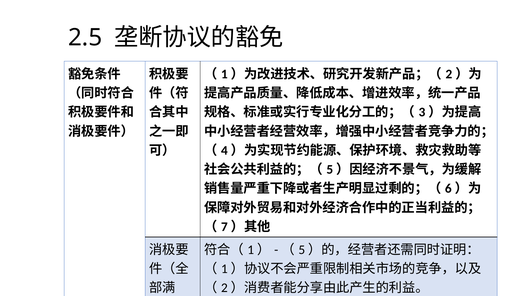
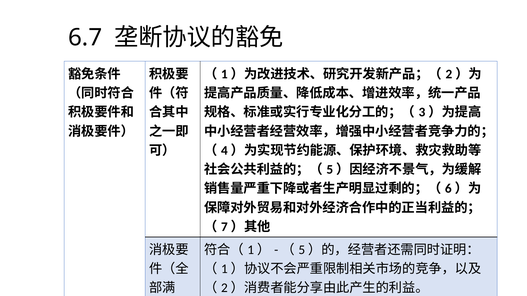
2.5: 2.5 -> 6.7 (85, 38)
